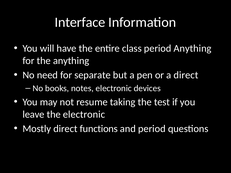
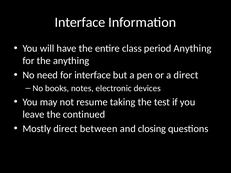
for separate: separate -> interface (93, 75)
the electronic: electronic -> continued (84, 114)
functions: functions -> between (99, 129)
and period: period -> closing (152, 129)
